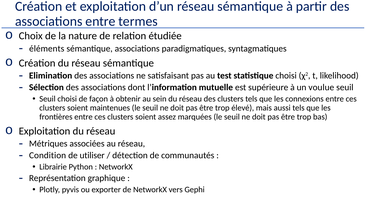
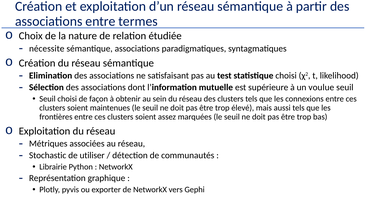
éléments: éléments -> nécessite (47, 48)
Condition: Condition -> Stochastic (48, 155)
